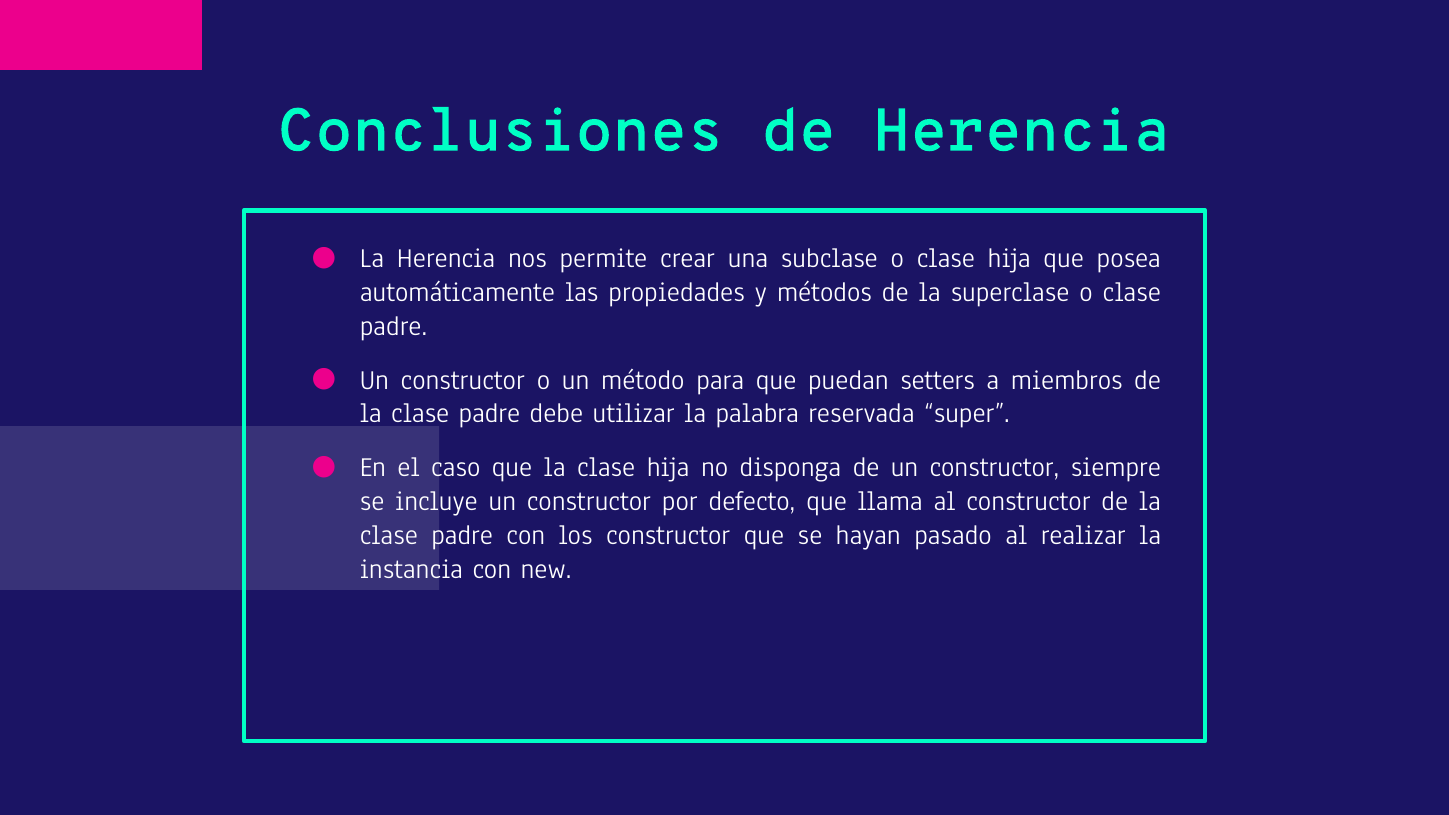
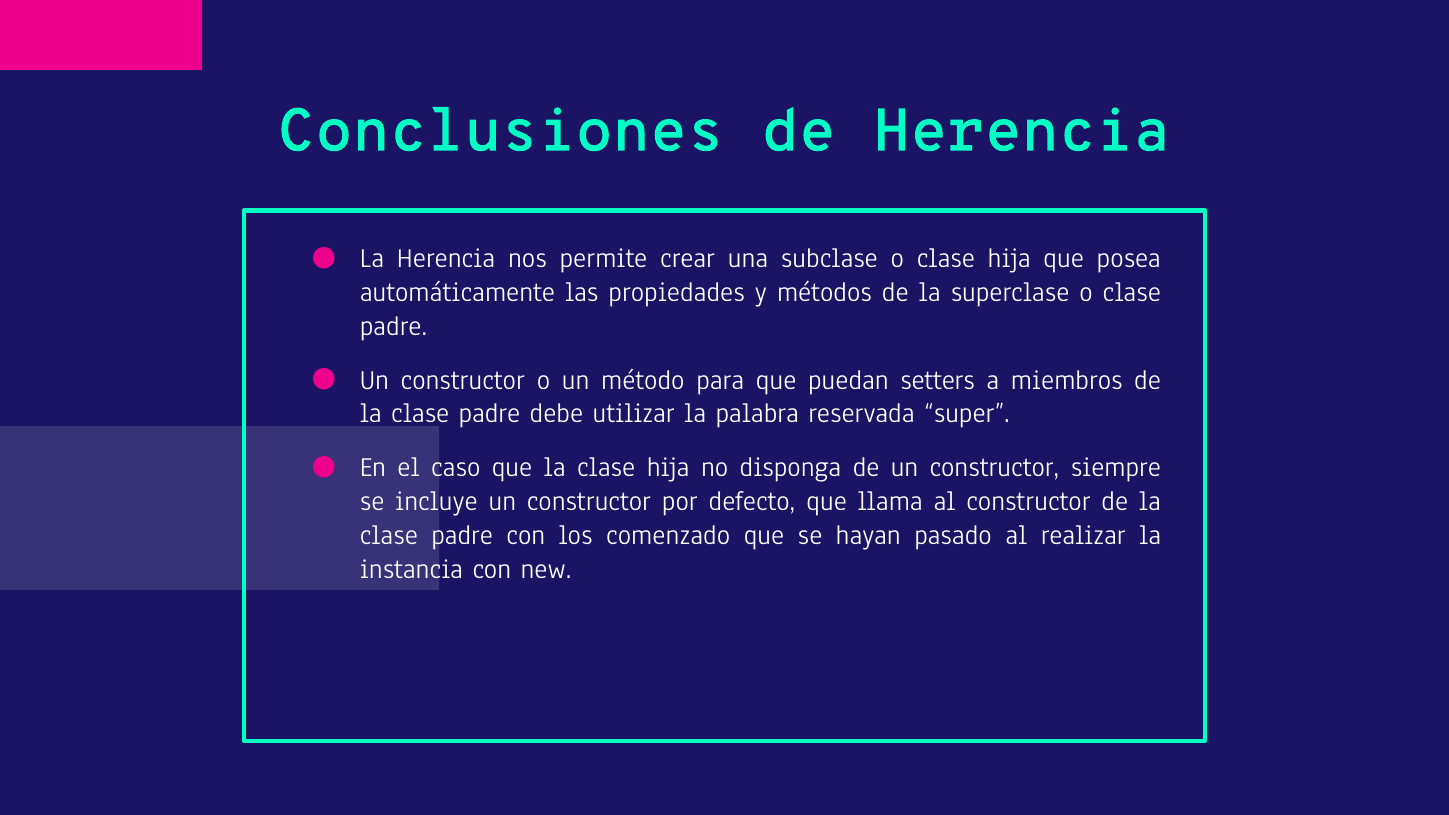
los constructor: constructor -> comenzado (668, 535)
